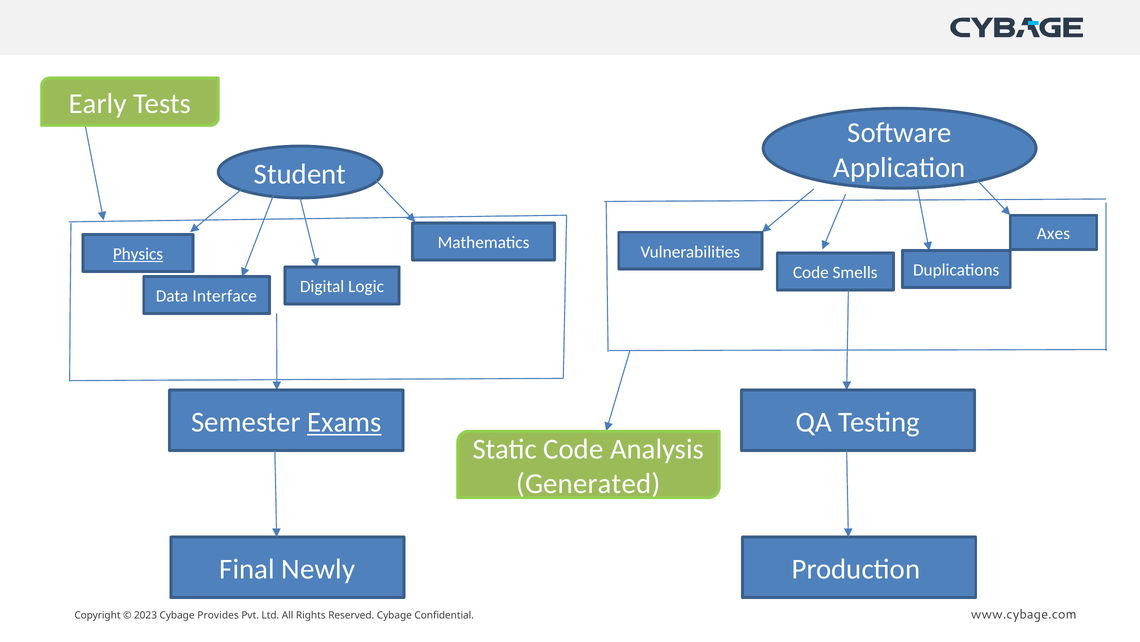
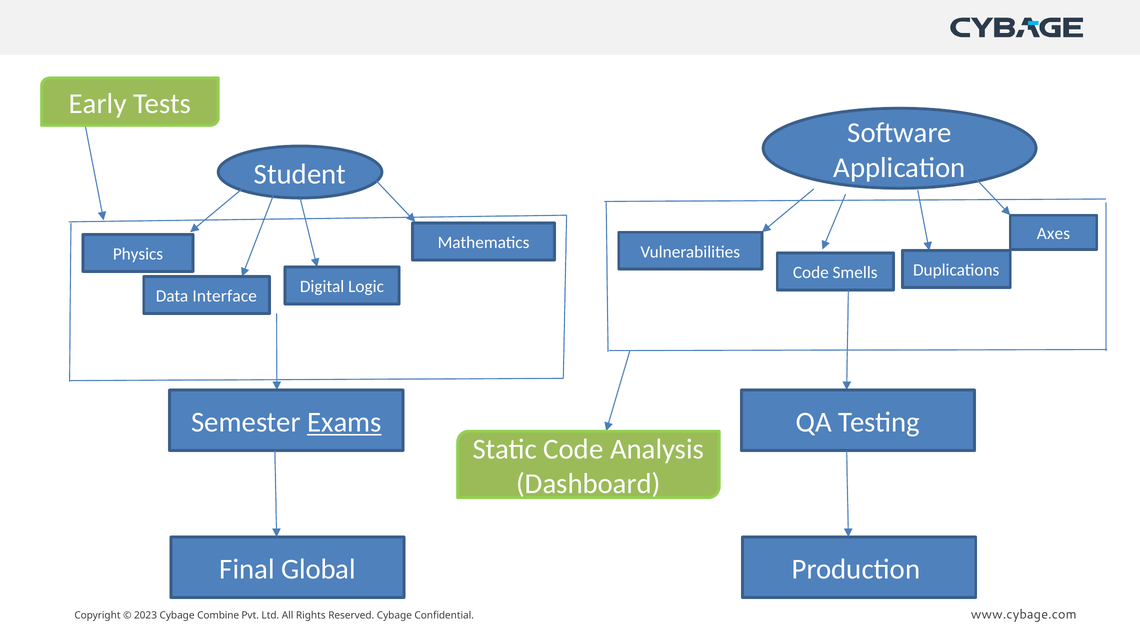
Physics underline: present -> none (138, 254)
Generated: Generated -> Dashboard (588, 483)
Newly: Newly -> Global (318, 569)
Provides: Provides -> Combine (218, 615)
